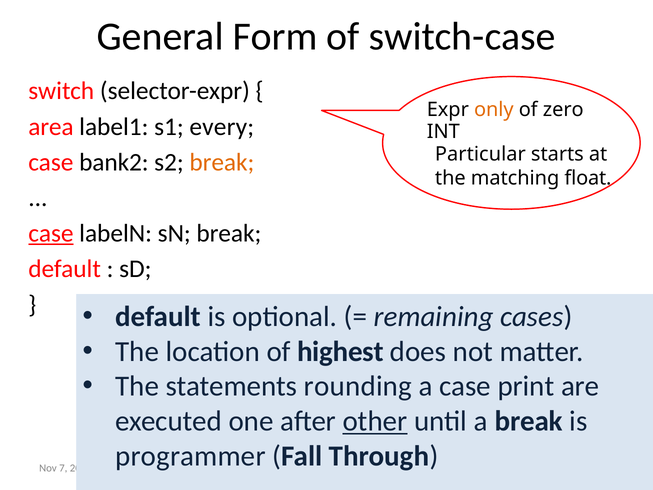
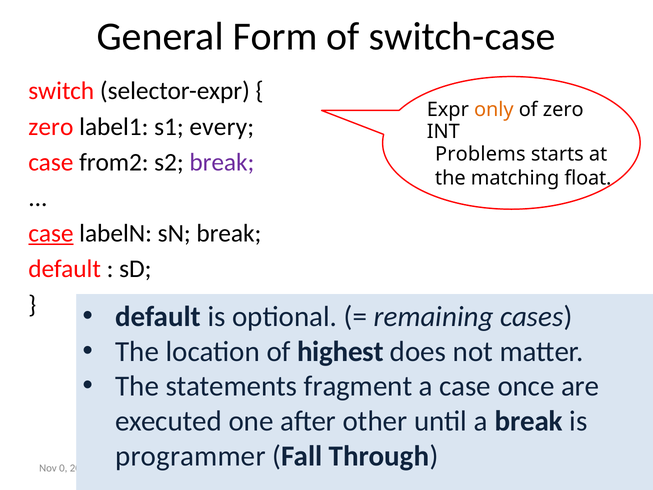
area: area -> zero (51, 127)
Particular: Particular -> Problems (480, 154)
bank2: bank2 -> from2 (114, 162)
break colour: orange -> purple (222, 162)
rounding: rounding -> fragment (358, 386)
print: print -> once (526, 386)
other underline: present -> none (375, 421)
7: 7 -> 0 (63, 468)
